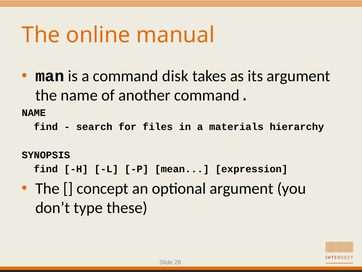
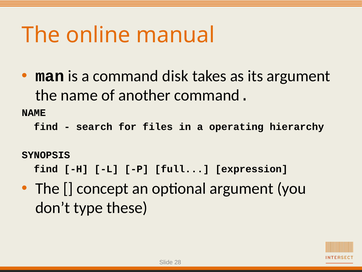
materials: materials -> operating (236, 127)
mean: mean -> full (182, 169)
